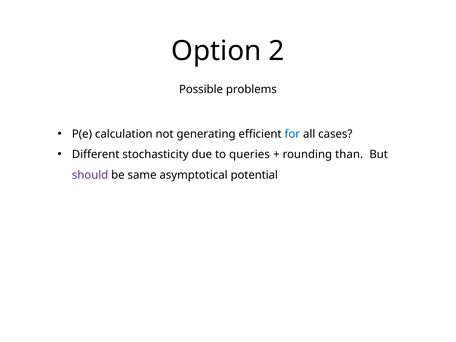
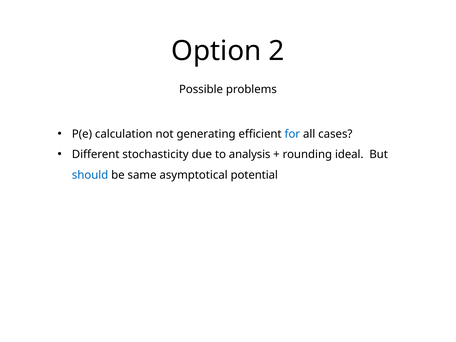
queries: queries -> analysis (250, 154)
than: than -> ideal (349, 154)
should colour: purple -> blue (90, 175)
